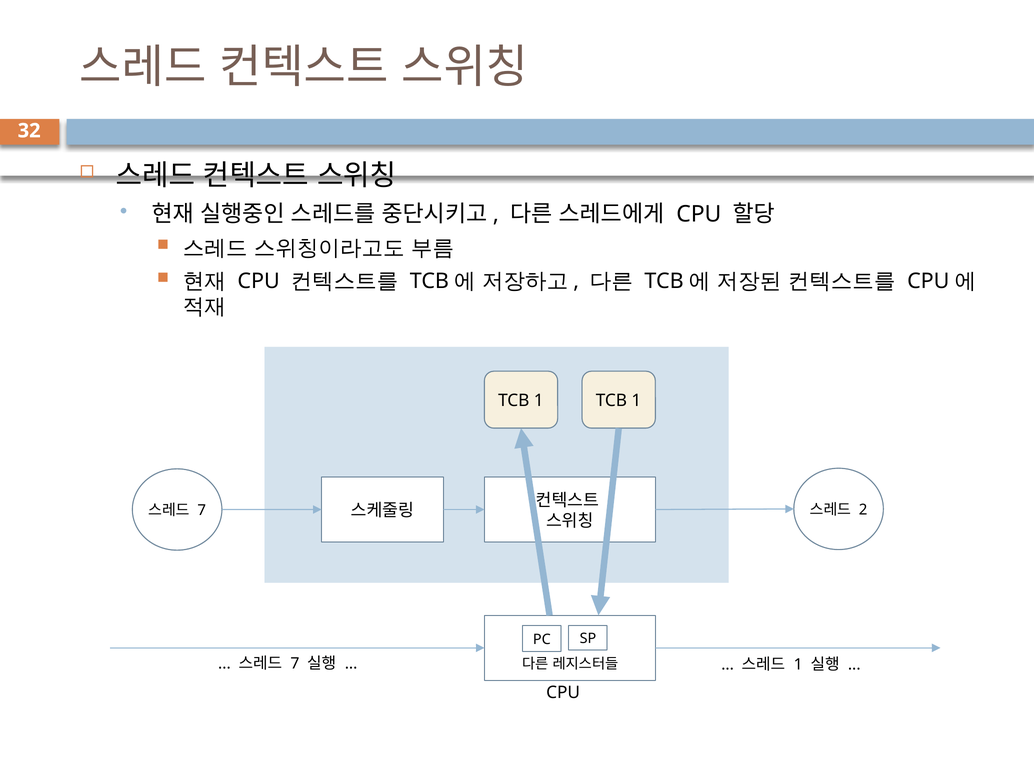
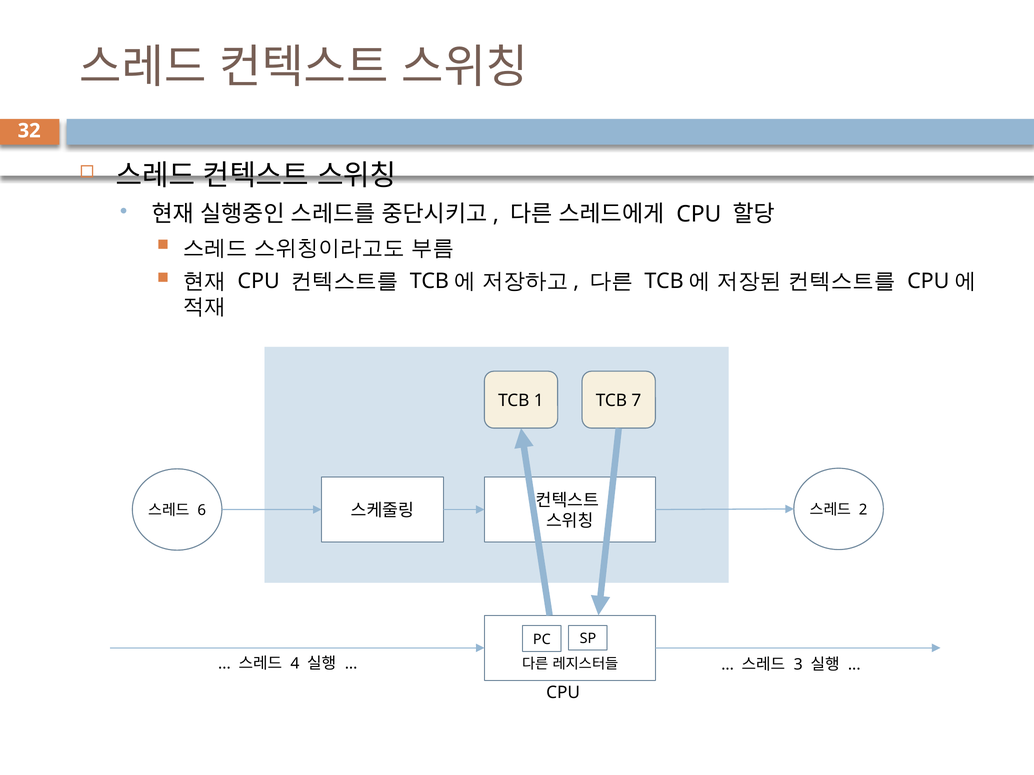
1 TCB 1: 1 -> 7 (636, 401)
7: 7 -> 6 (202, 511)
7: 7 -> 4 (295, 664)
1: 1 -> 3 (798, 665)
